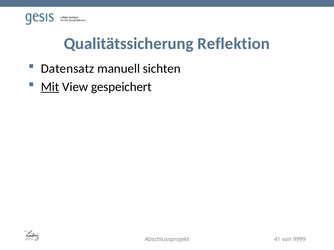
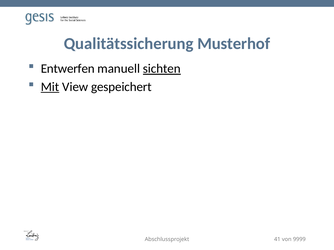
Reflektion: Reflektion -> Musterhof (234, 44)
Datensatz: Datensatz -> Entwerfen (68, 69)
sichten underline: none -> present (162, 69)
